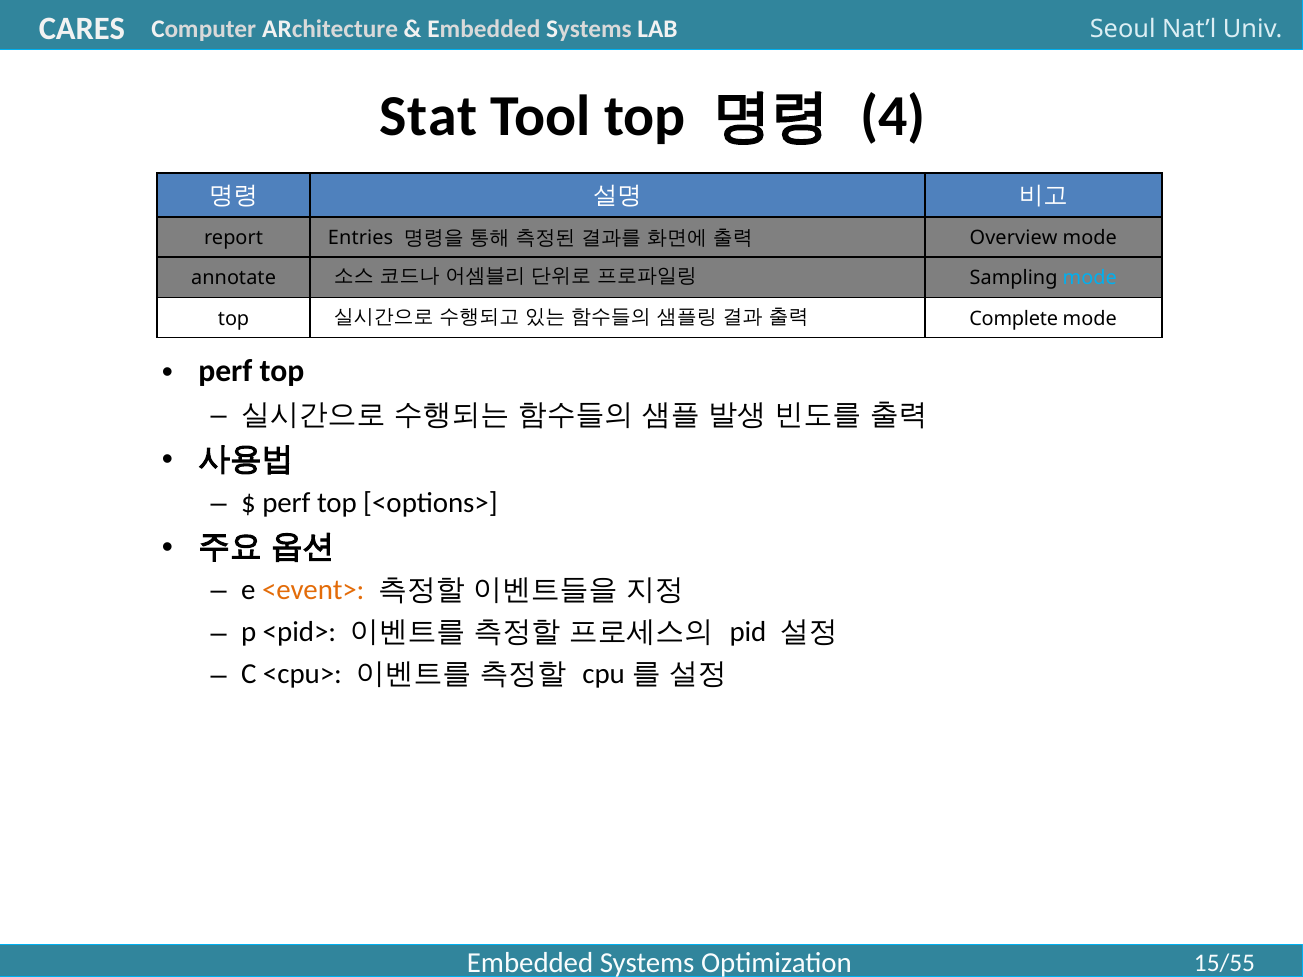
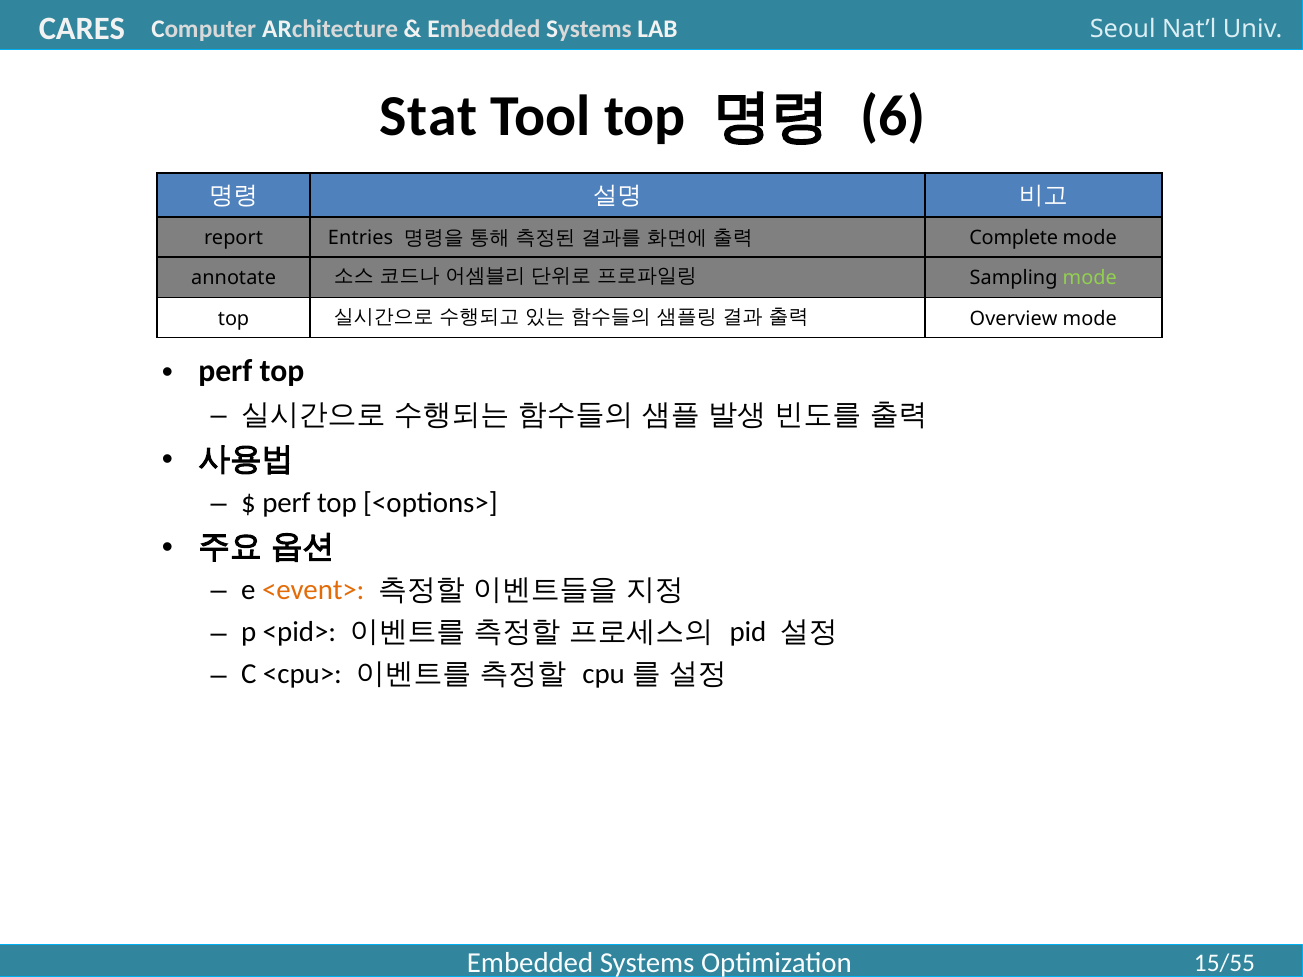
4: 4 -> 6 (893, 117)
Overview: Overview -> Complete (1014, 238)
mode colour: light blue -> light green (1090, 278)
Complete: Complete -> Overview (1014, 319)
